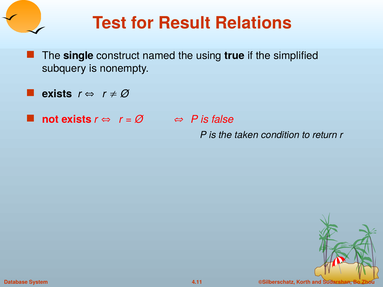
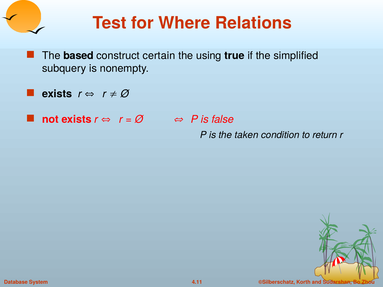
Result: Result -> Where (184, 23)
single: single -> based (78, 56)
named: named -> certain (159, 56)
